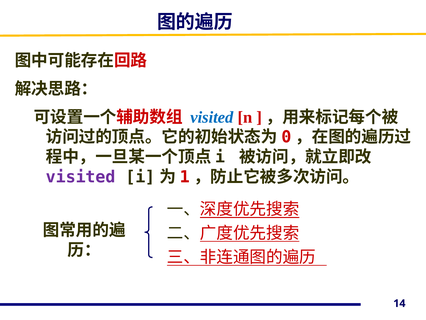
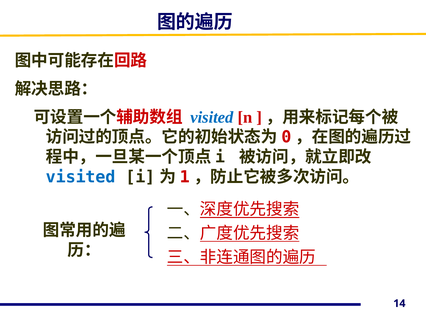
visited colour: purple -> blue (81, 177)
